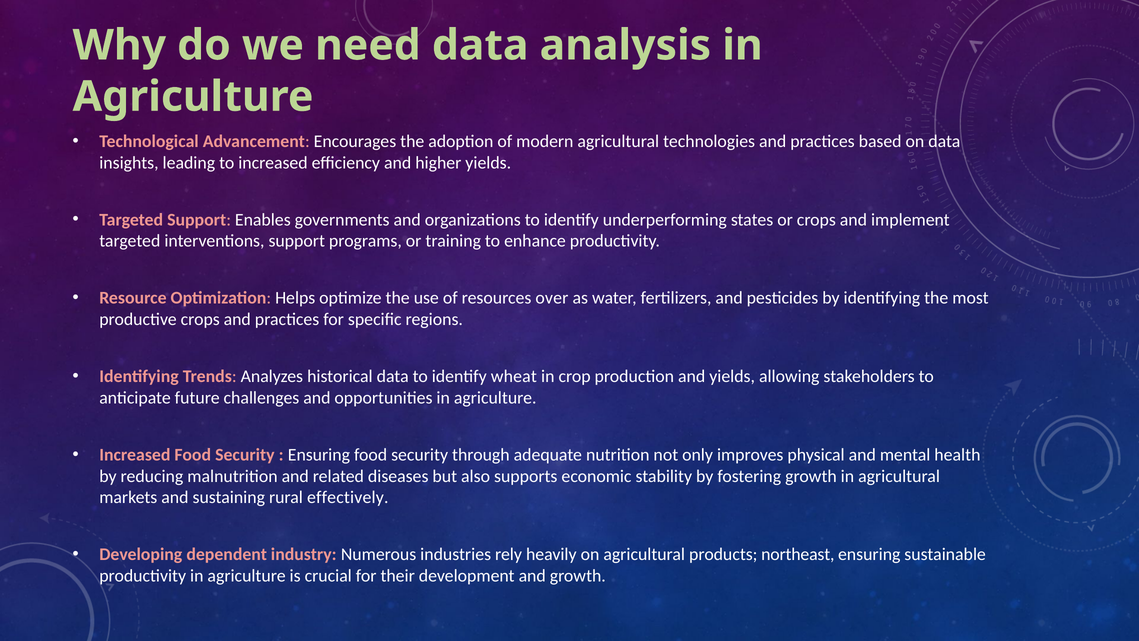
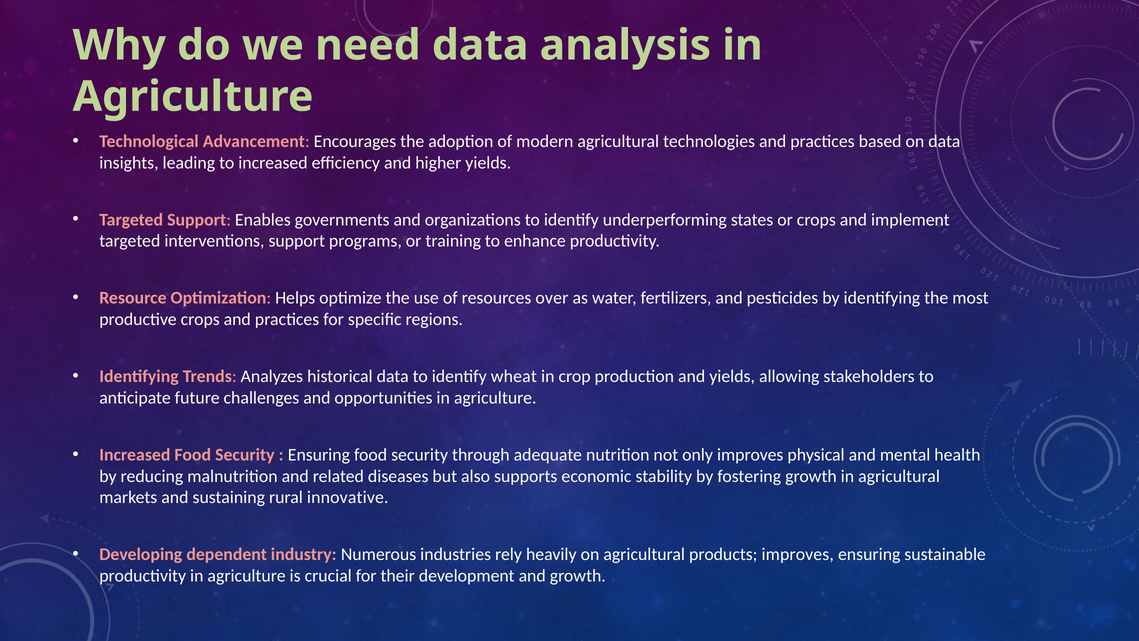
effectively: effectively -> innovative (348, 497)
products northeast: northeast -> improves (798, 554)
